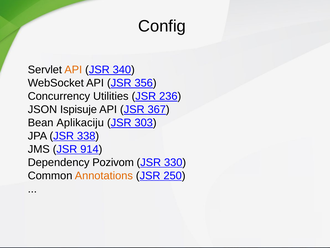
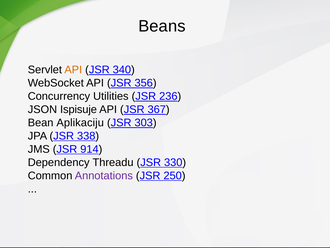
Config: Config -> Beans (162, 26)
Pozivom: Pozivom -> Threadu (113, 162)
Annotations colour: orange -> purple (104, 175)
